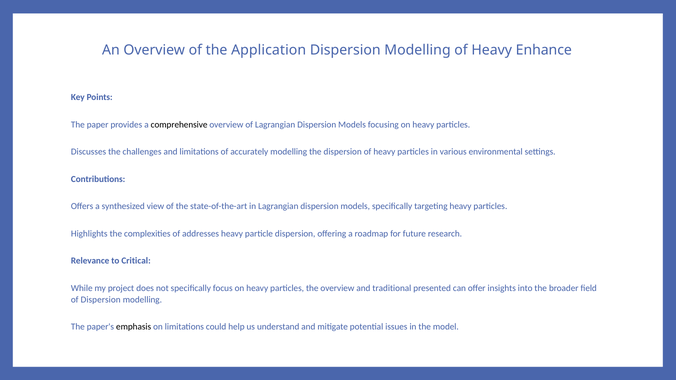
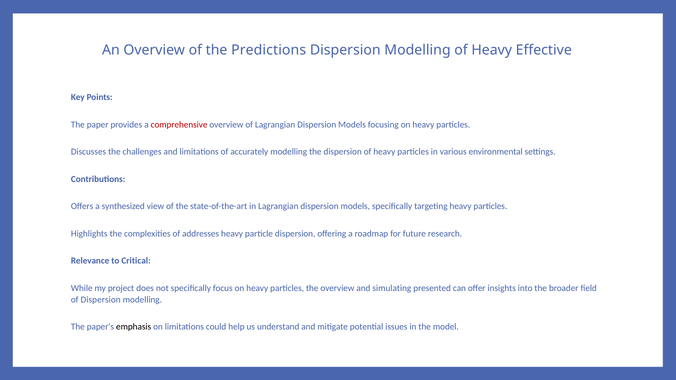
Application: Application -> Predictions (269, 50)
Enhance: Enhance -> Effective (544, 50)
comprehensive colour: black -> red (179, 125)
traditional: traditional -> simulating (392, 288)
